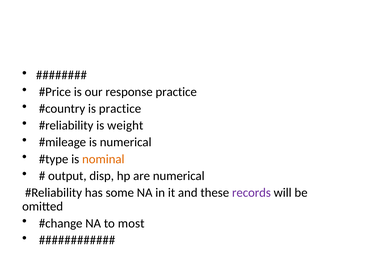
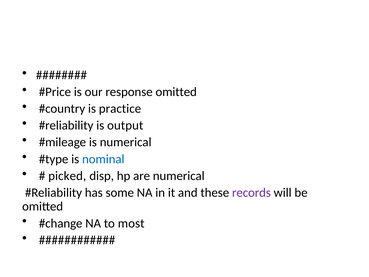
response practice: practice -> omitted (176, 92)
weight: weight -> output (125, 125)
nominal colour: orange -> blue (103, 159)
output: output -> picked (67, 176)
